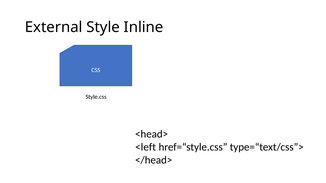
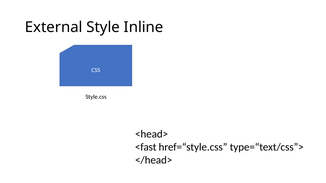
<left: <left -> <fast (146, 147)
